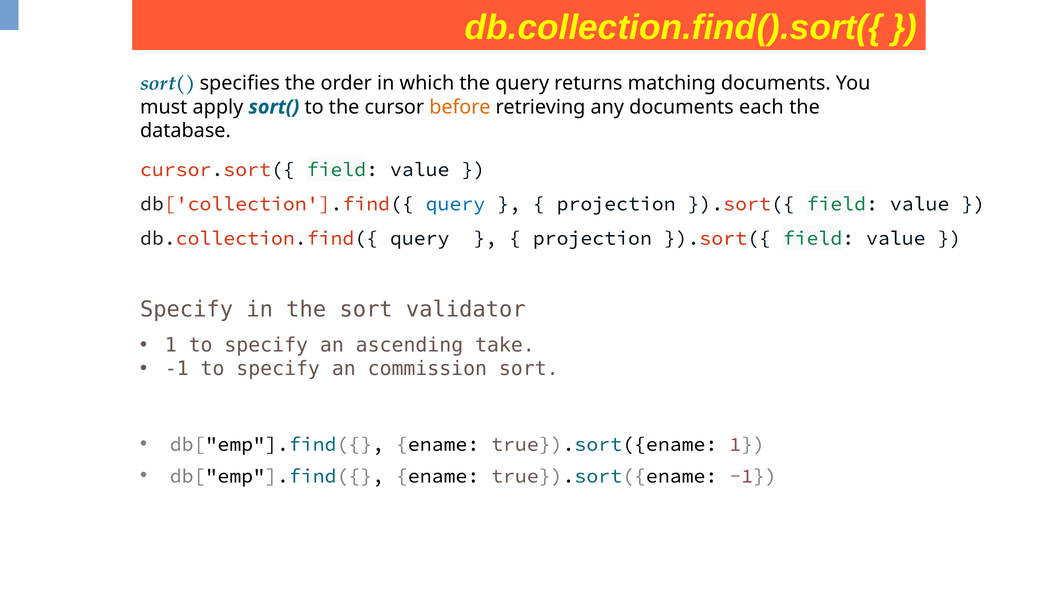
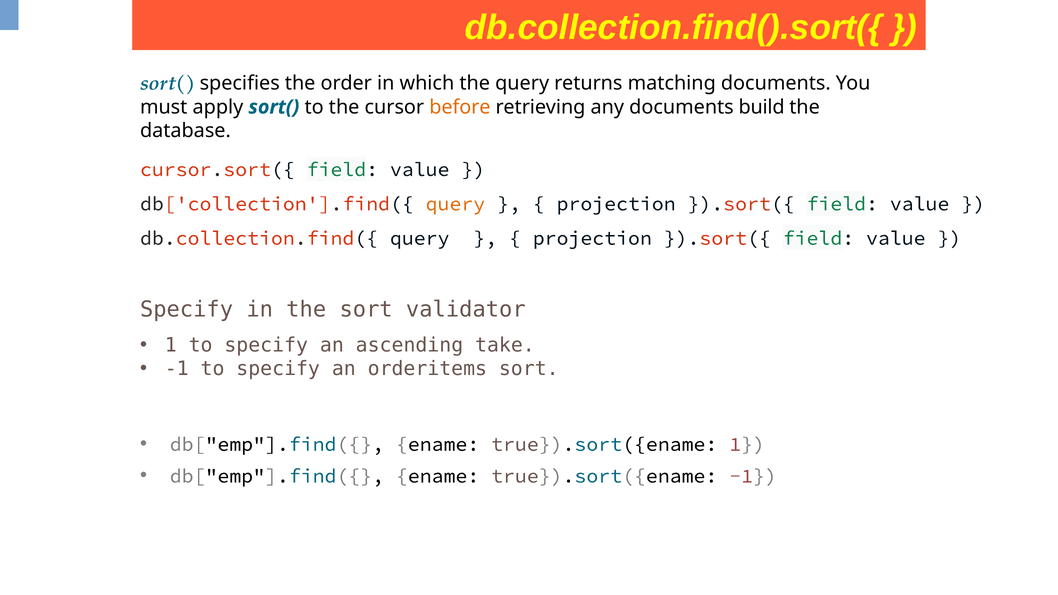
each: each -> build (762, 107)
query colour: blue -> orange (455, 204)
commission: commission -> orderitems (427, 369)
